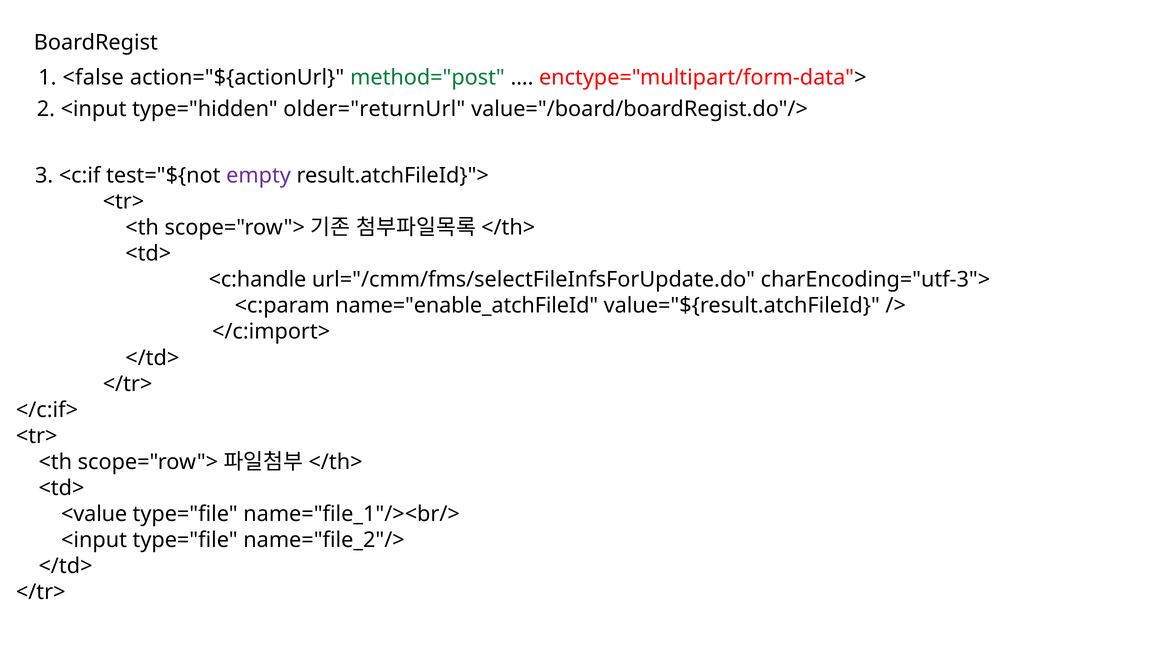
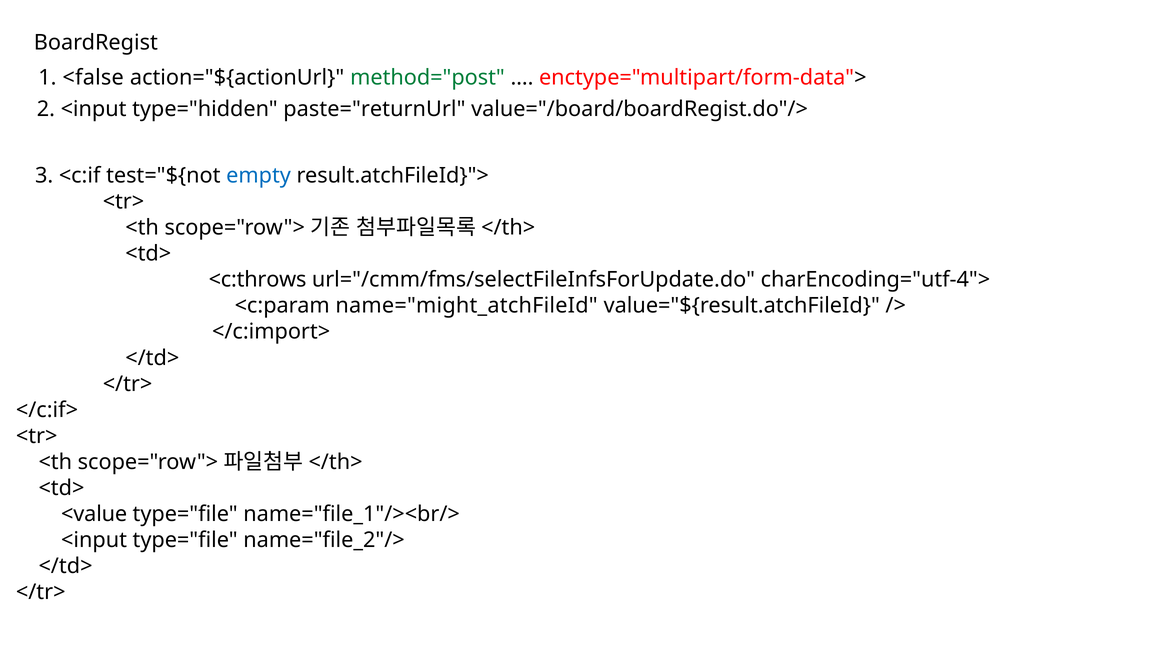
older="returnUrl: older="returnUrl -> paste="returnUrl (374, 109)
empty colour: purple -> blue (259, 176)
<c:handle: <c:handle -> <c:throws (258, 280)
charEncoding="utf-3">: charEncoding="utf-3"> -> charEncoding="utf-4"> (875, 280)
name="enable_atchFileId: name="enable_atchFileId -> name="might_atchFileId (467, 306)
